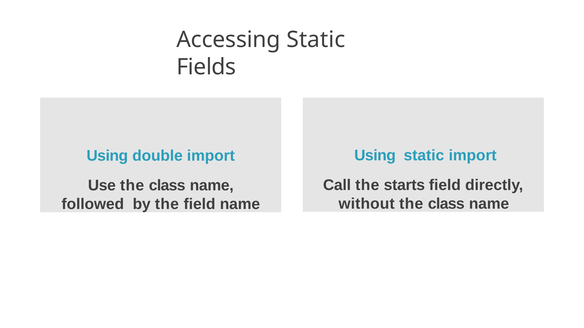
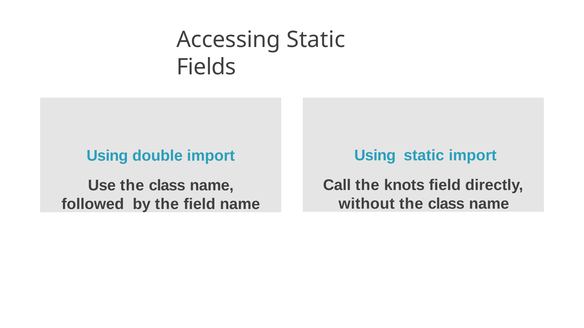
starts: starts -> knots (404, 185)
